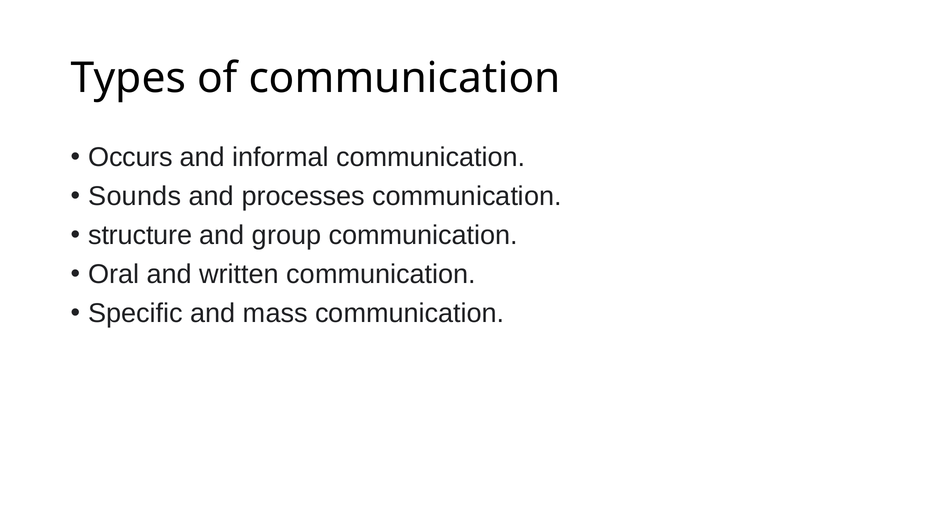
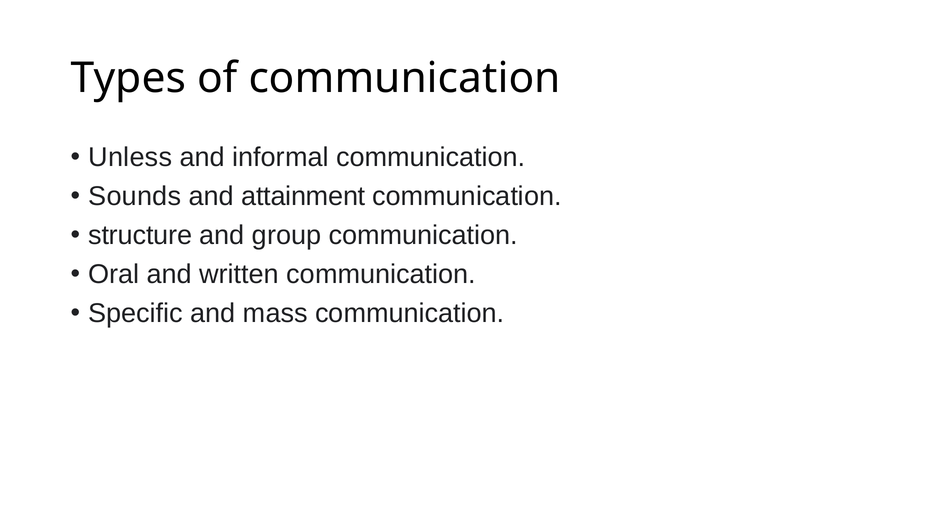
Occurs: Occurs -> Unless (130, 157)
processes: processes -> attainment (303, 196)
